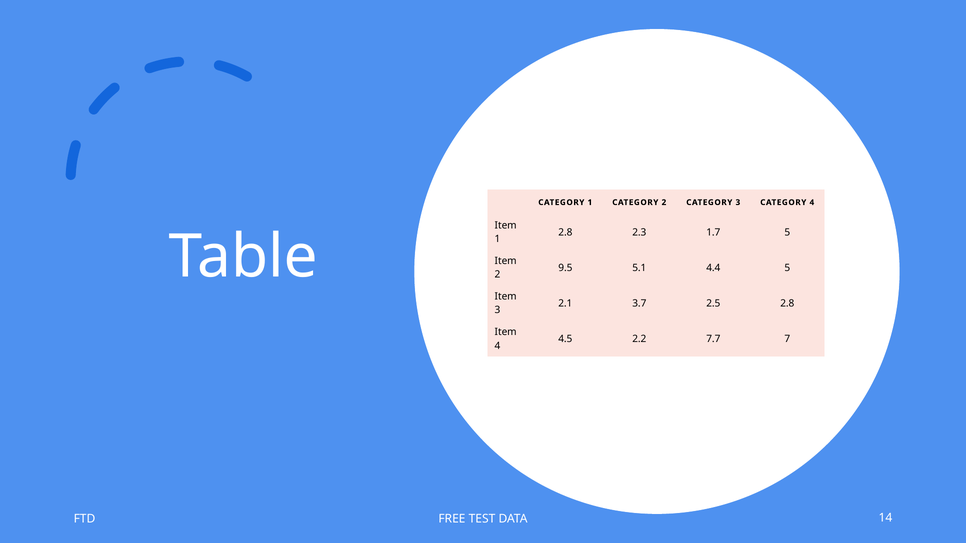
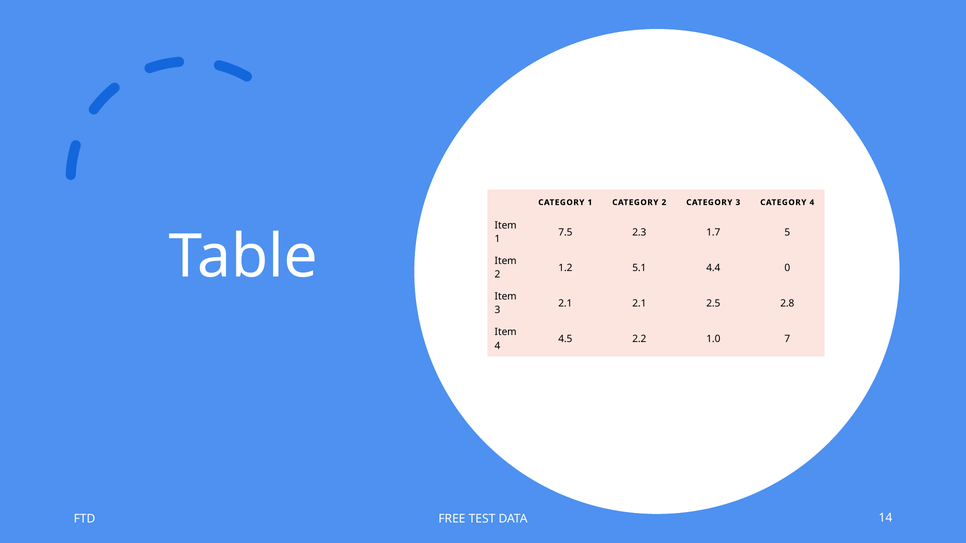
2.8: 2.8 -> 7.5 (565, 232)
9.5: 9.5 -> 1.2 (565, 268)
4.4 5: 5 -> 0 (787, 268)
2.1 3.7: 3.7 -> 2.1 (639, 304)
7.7: 7.7 -> 1.0 (713, 339)
